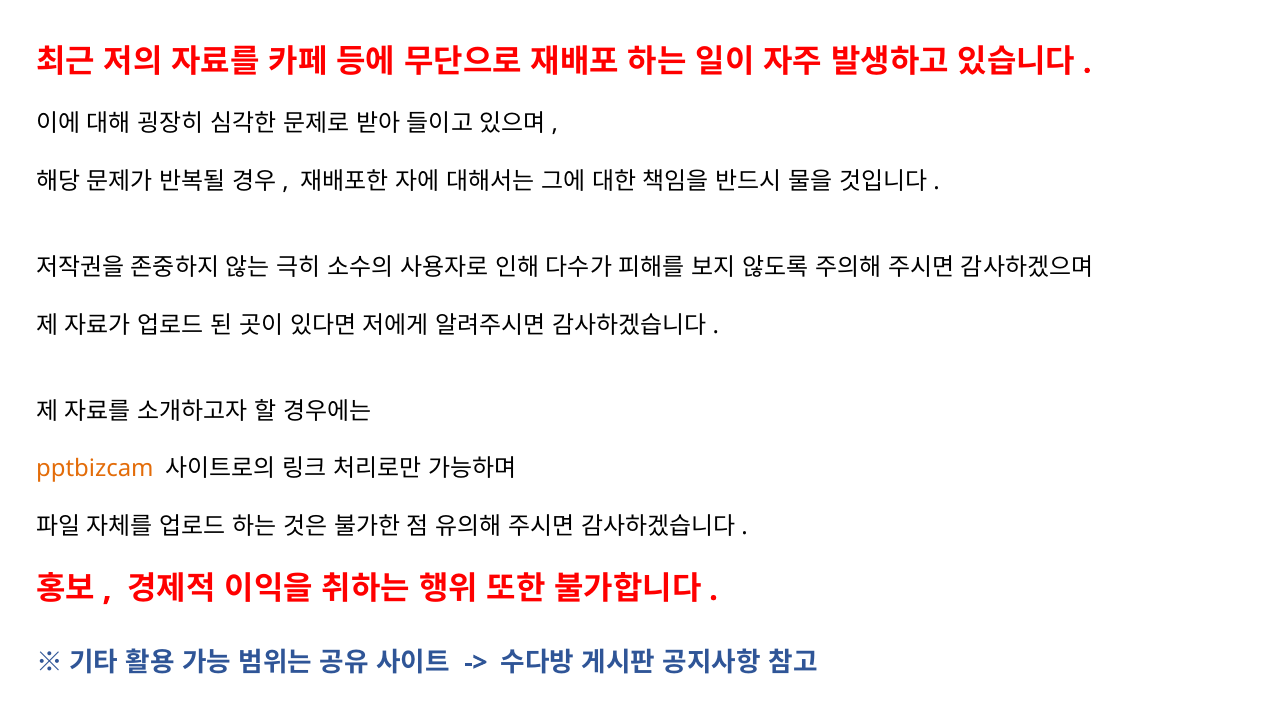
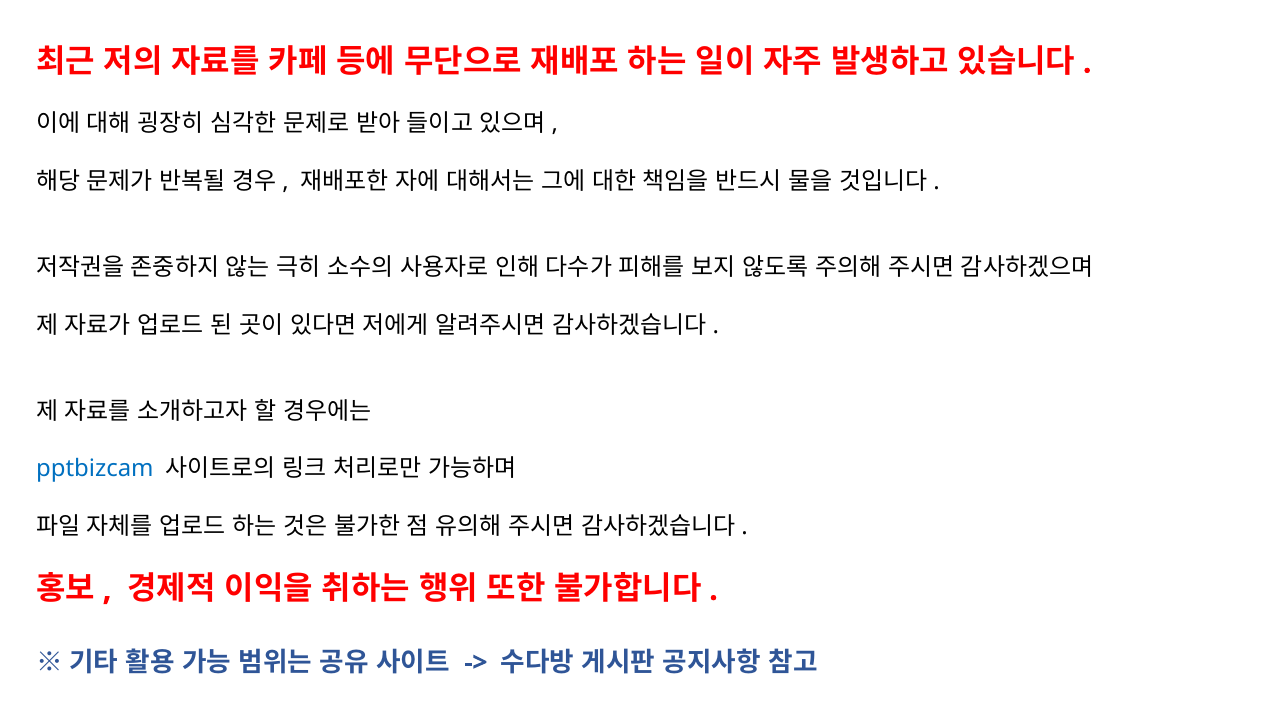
pptbizcam colour: orange -> blue (95, 469)
